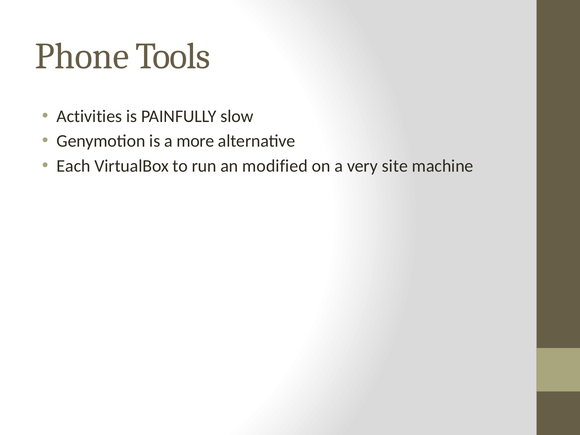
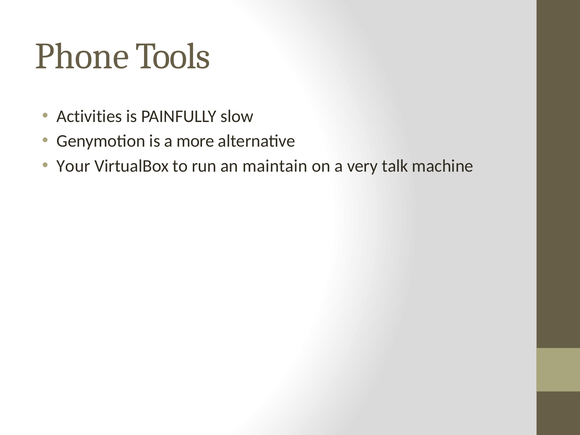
Each: Each -> Your (73, 166)
modified: modified -> maintain (275, 166)
site: site -> talk (395, 166)
